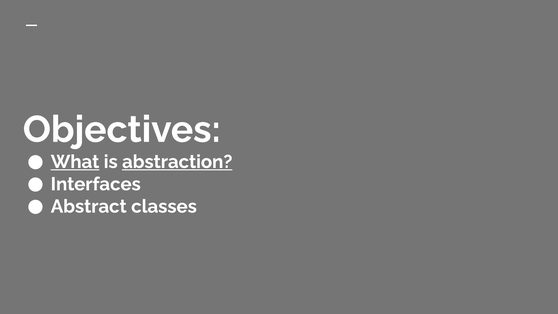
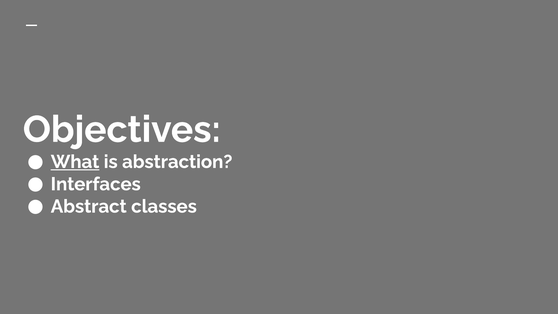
abstraction underline: present -> none (177, 162)
